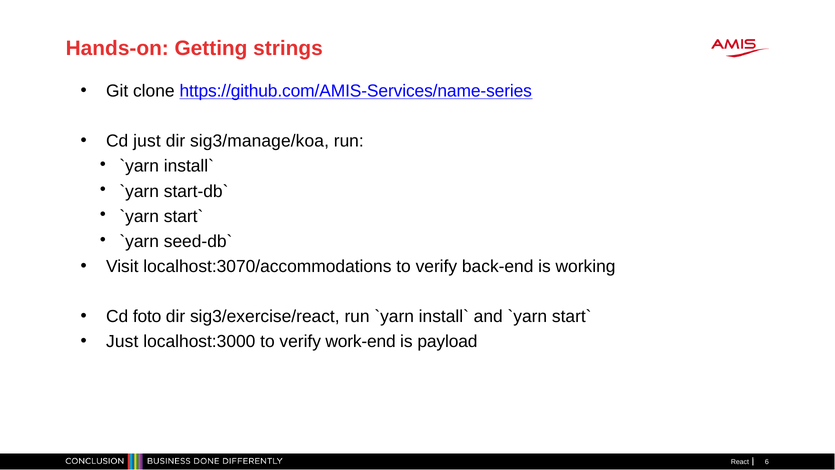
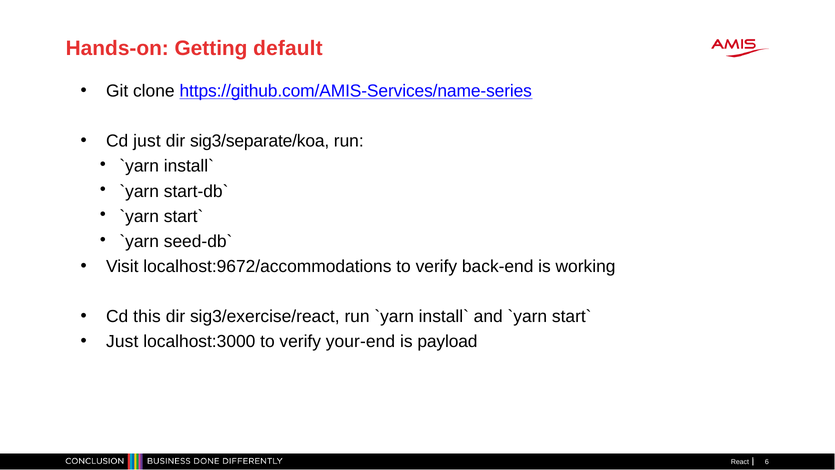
strings: strings -> default (288, 49)
sig3/manage/koa: sig3/manage/koa -> sig3/separate/koa (260, 141)
localhost:3070/accommodations: localhost:3070/accommodations -> localhost:9672/accommodations (267, 266)
foto: foto -> this (147, 316)
work-end: work-end -> your-end (360, 341)
